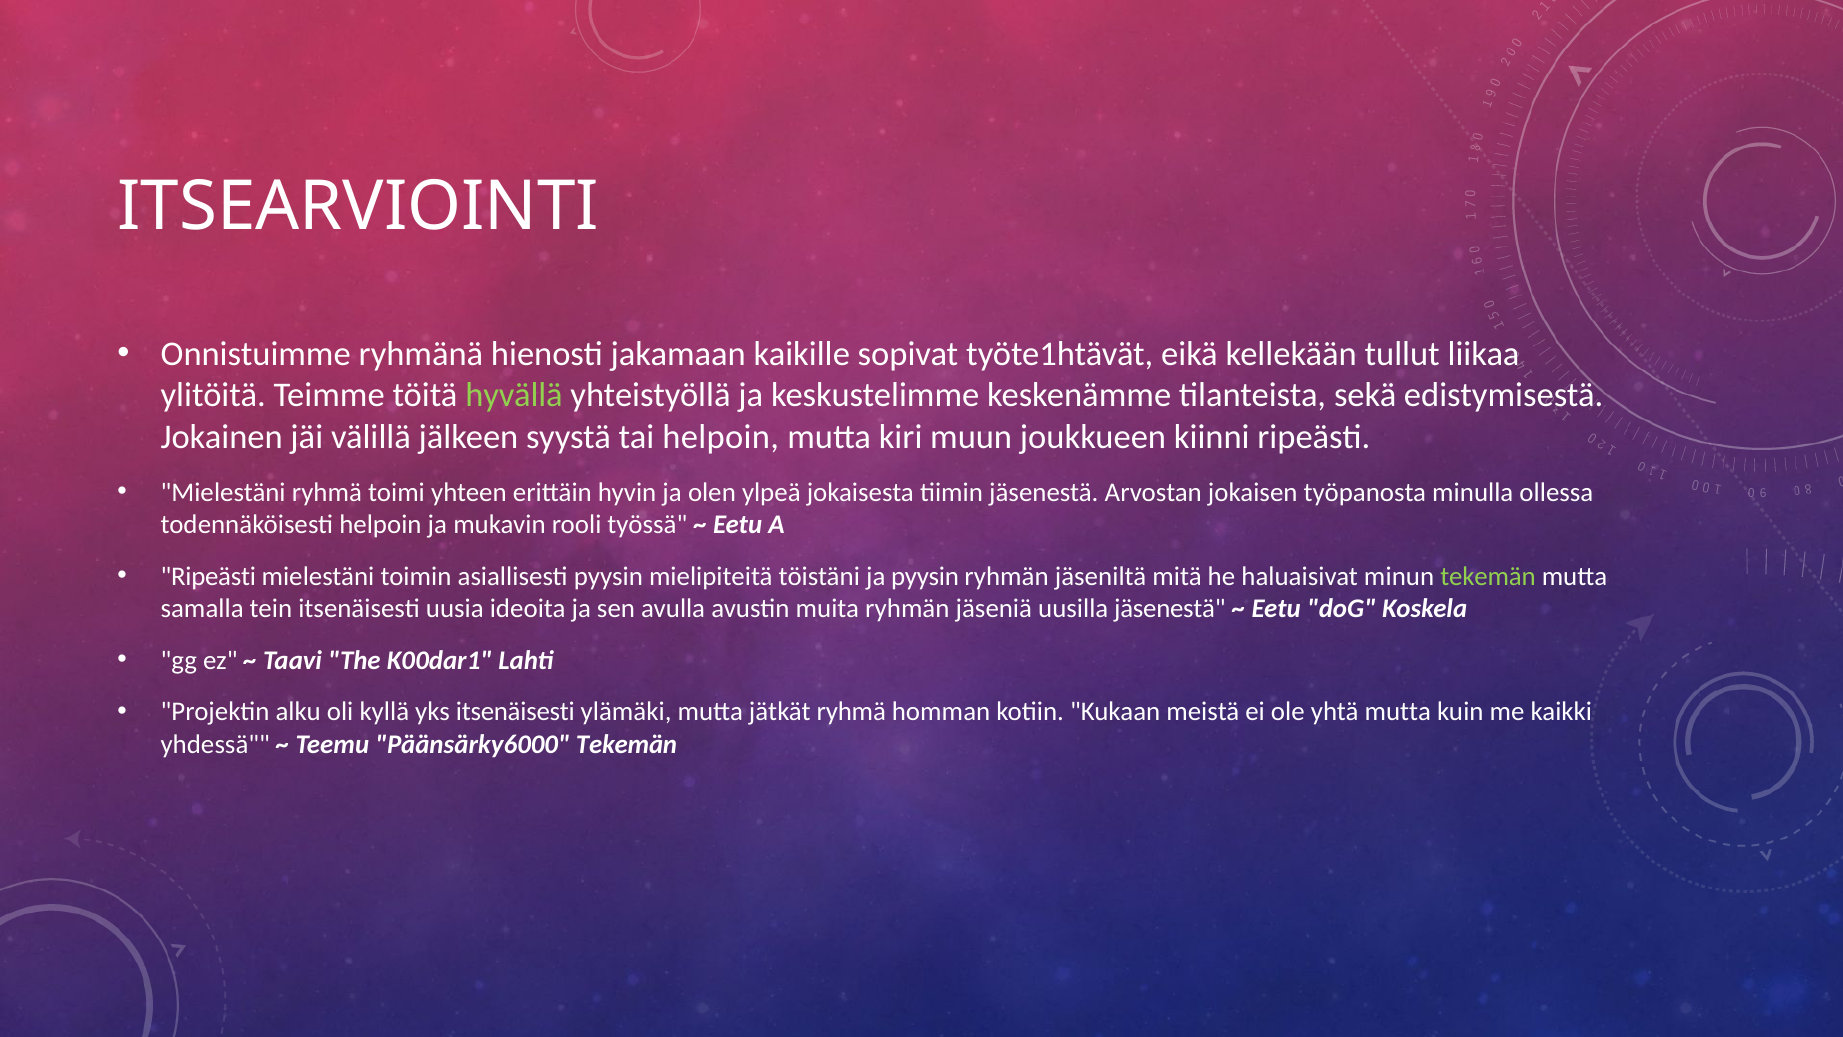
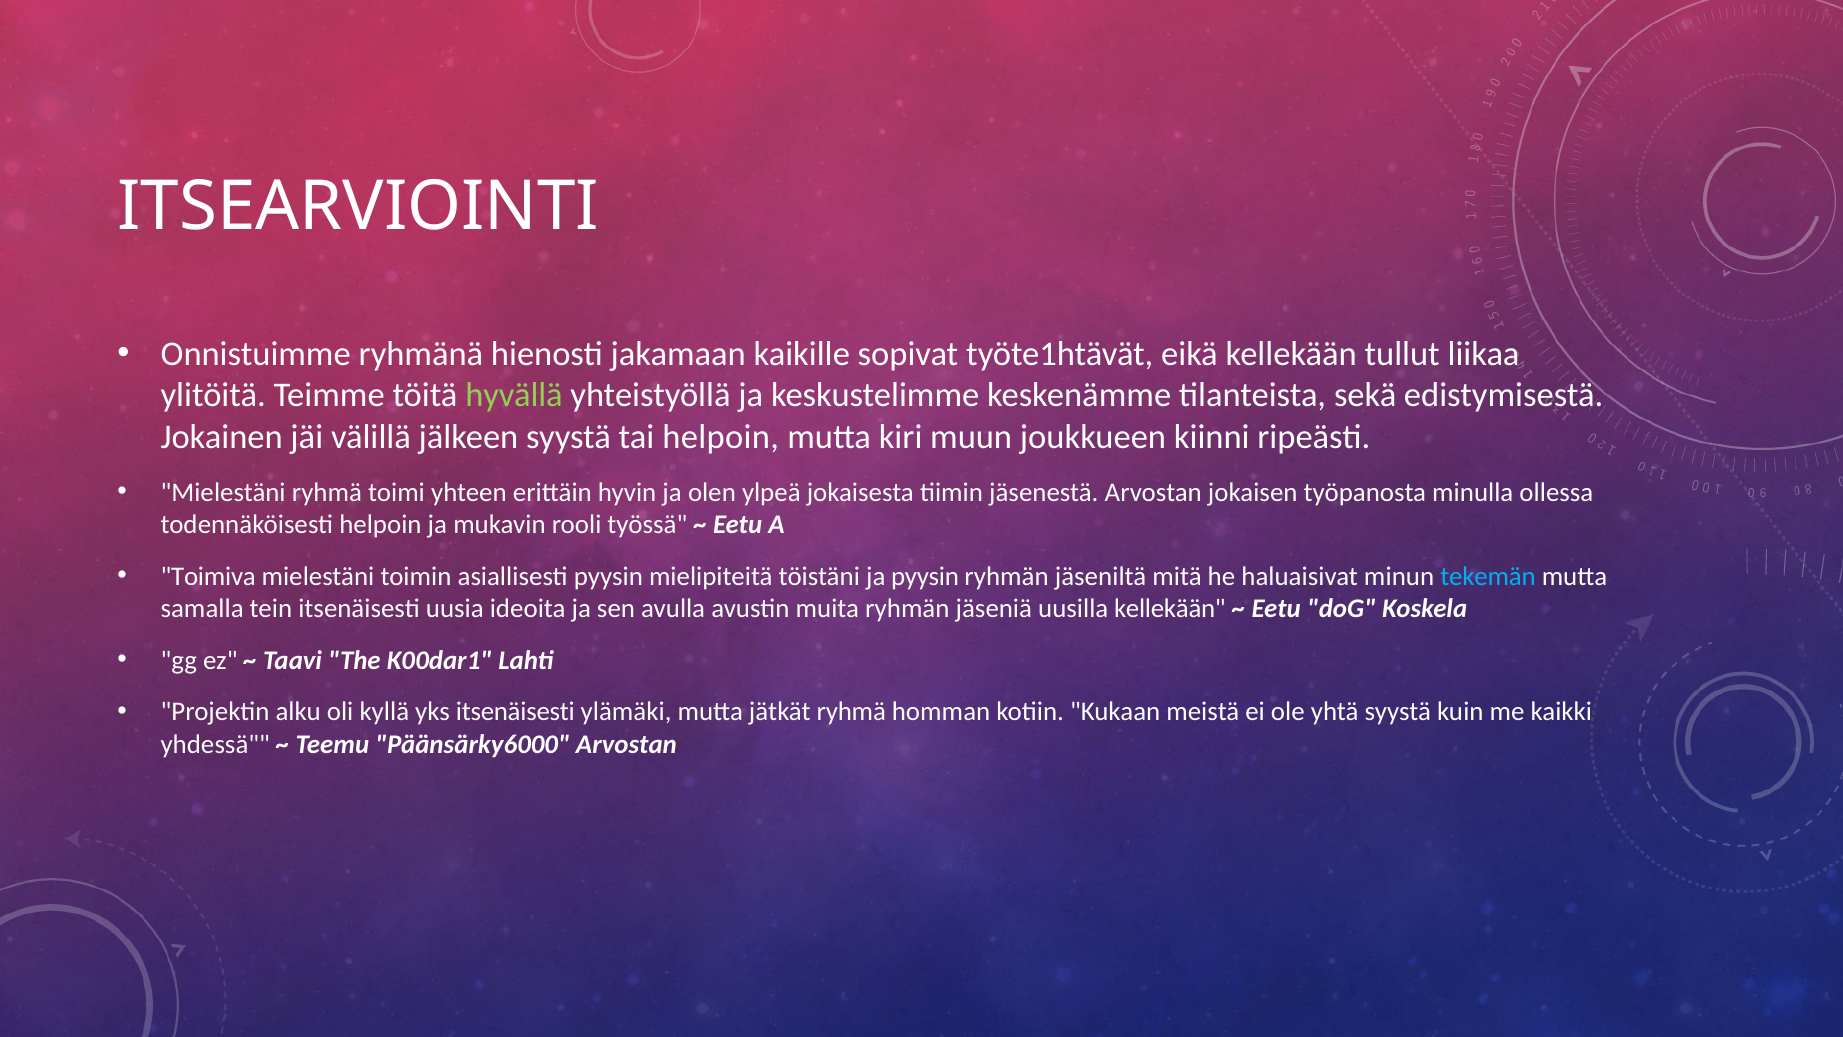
Ripeästi: Ripeästi -> Toimiva (208, 576)
tekemän colour: light green -> light blue (1488, 576)
uusilla jäsenestä: jäsenestä -> kellekään (1170, 609)
yhtä mutta: mutta -> syystä (1398, 712)
Päänsärky6000 Tekemän: Tekemän -> Arvostan (626, 744)
